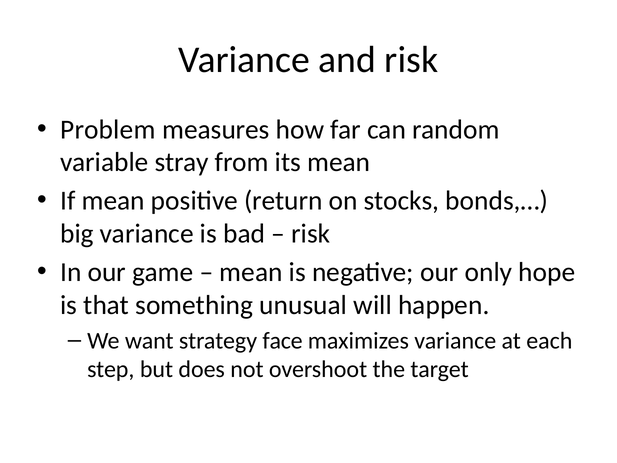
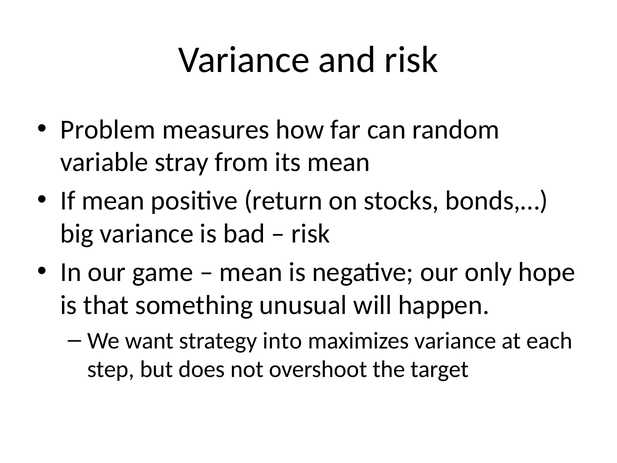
face: face -> into (282, 340)
